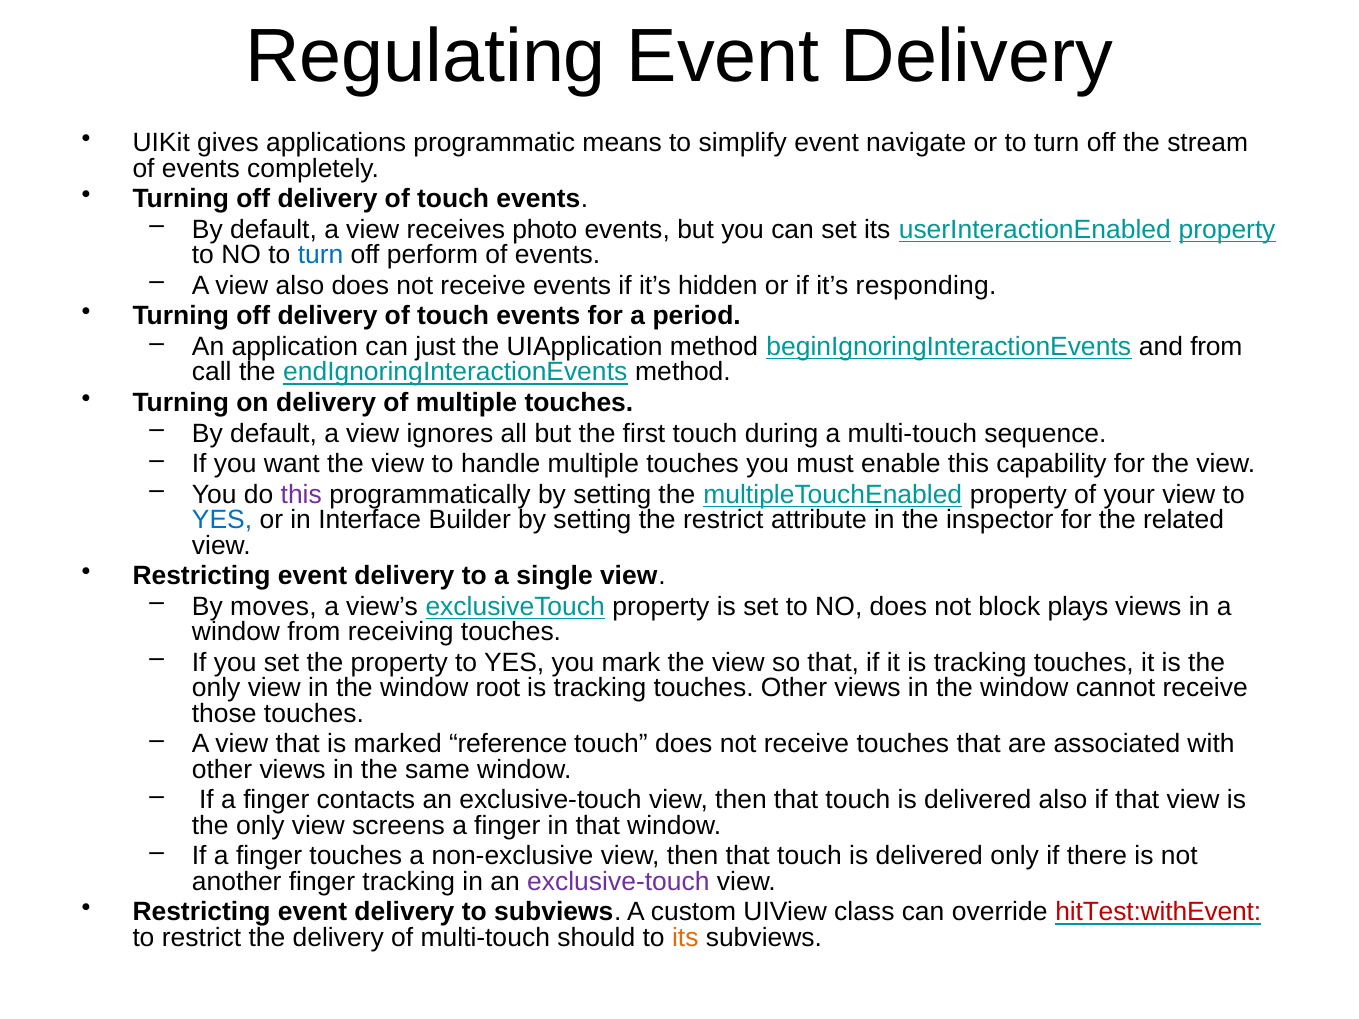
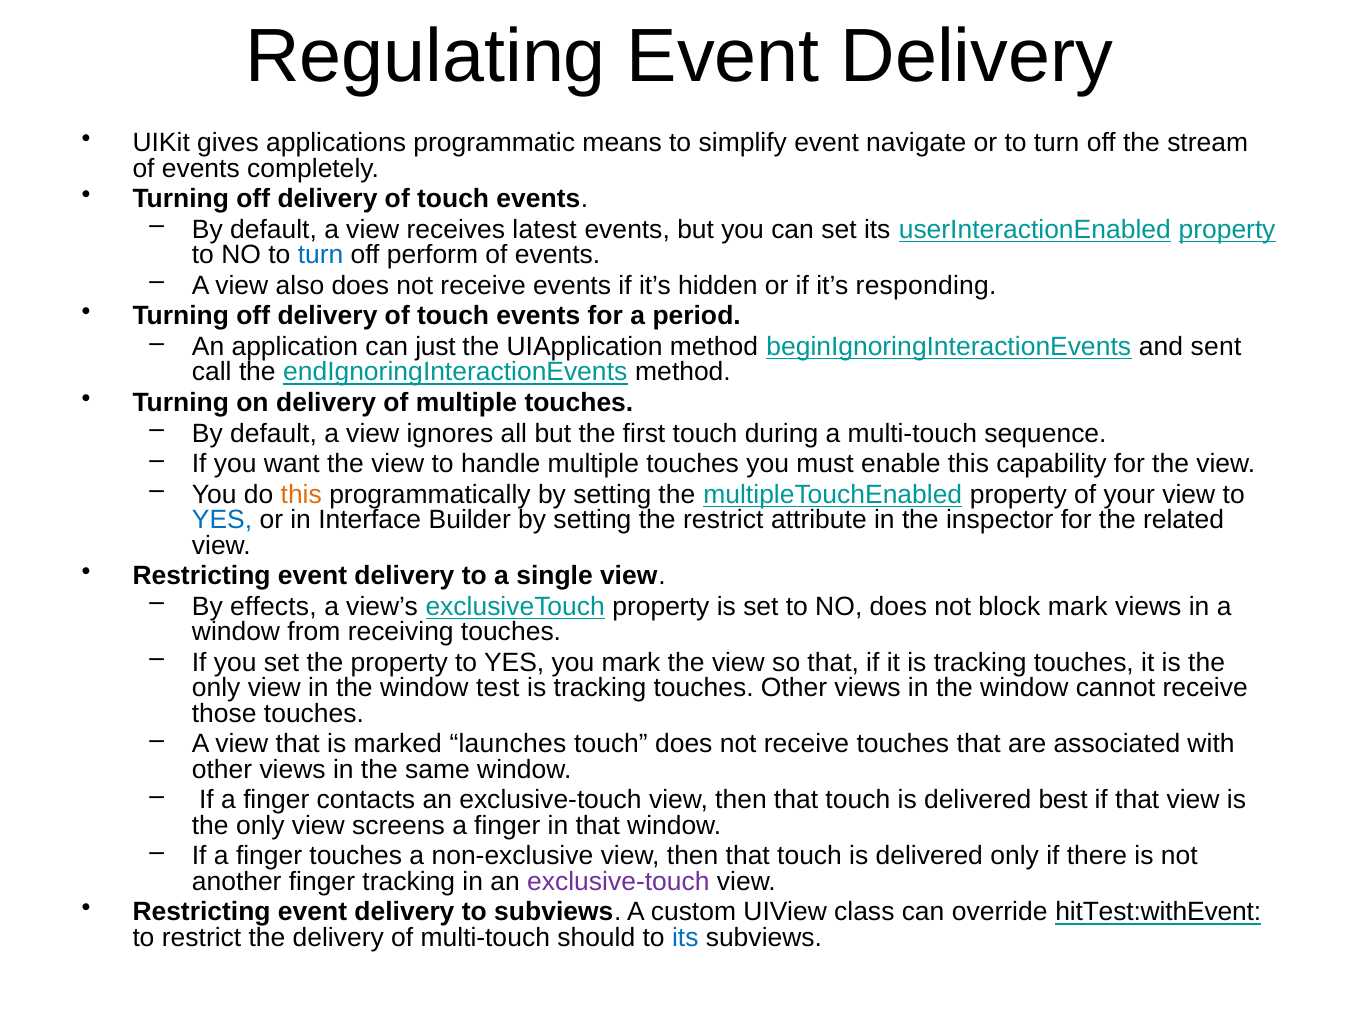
photo: photo -> latest (545, 230)
and from: from -> sent (1216, 347)
this colour: purple -> orange (301, 495)
moves: moves -> effects (273, 607)
block plays: plays -> mark (1078, 607)
root: root -> test (498, 688)
reference: reference -> launches (508, 744)
delivered also: also -> best (1063, 800)
hitTest:withEvent colour: red -> black (1158, 912)
its colour: orange -> blue (685, 938)
